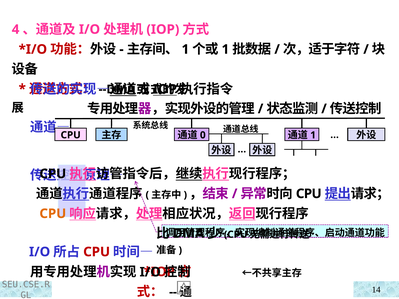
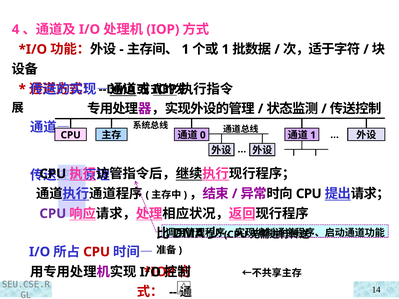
CPU colour: orange -> purple (53, 214)
